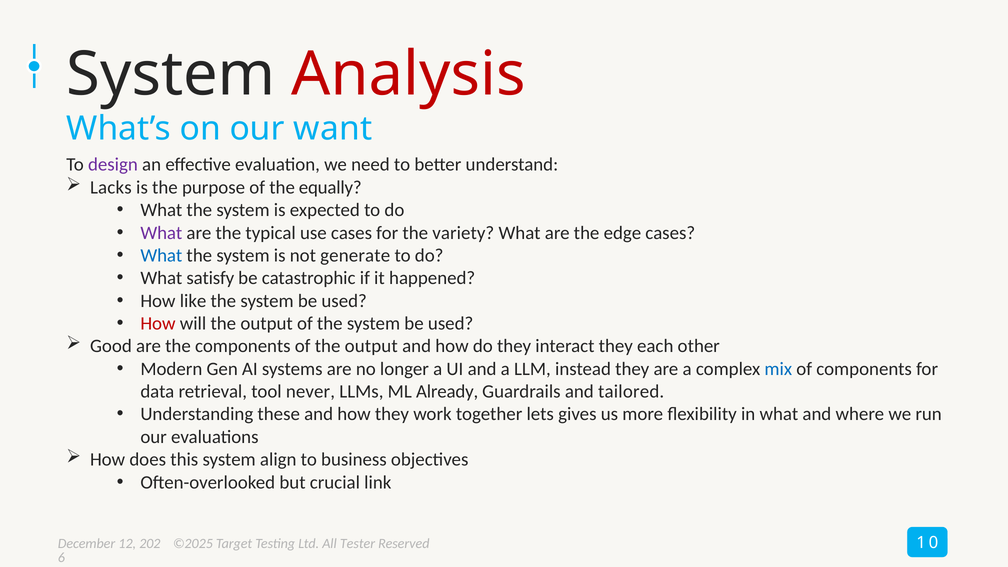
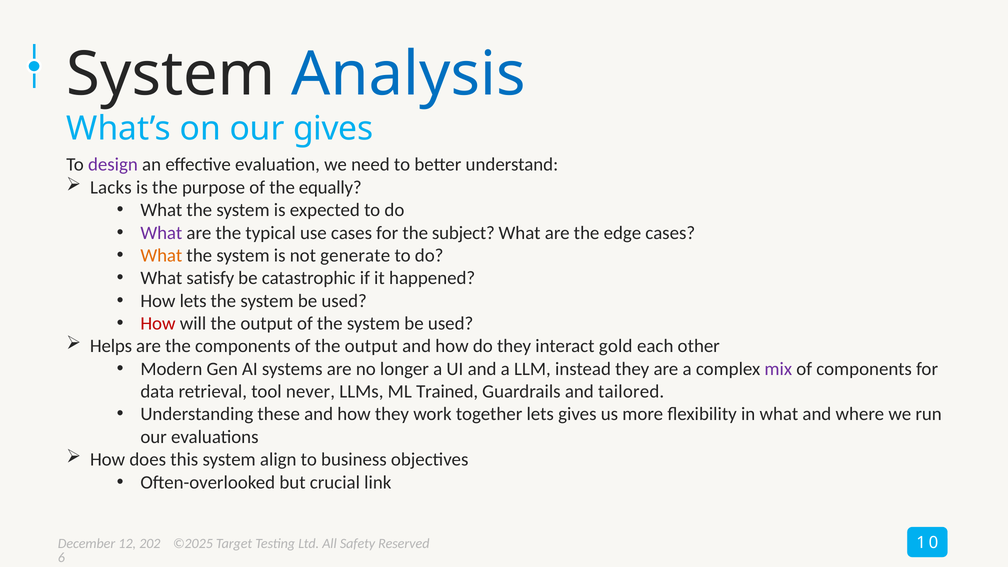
Analysis colour: red -> blue (408, 74)
our want: want -> gives (333, 128)
variety: variety -> subject (463, 233)
What colour: blue -> orange (161, 255)
How like: like -> lets (193, 301)
Good: Good -> Helps (111, 346)
interact they: they -> gold (616, 346)
mix colour: blue -> purple (778, 369)
Already: Already -> Trained (447, 392)
Tester: Tester -> Safety (358, 544)
